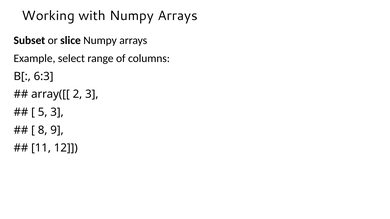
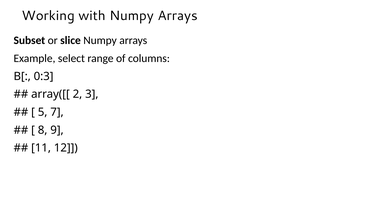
6:3: 6:3 -> 0:3 (44, 76)
5 3: 3 -> 7 (57, 112)
